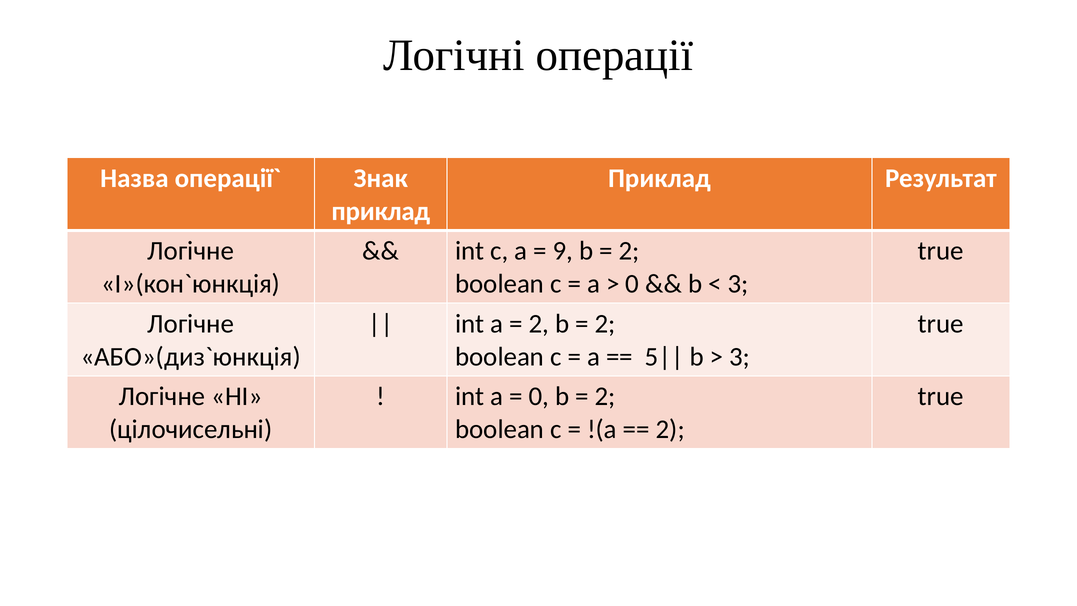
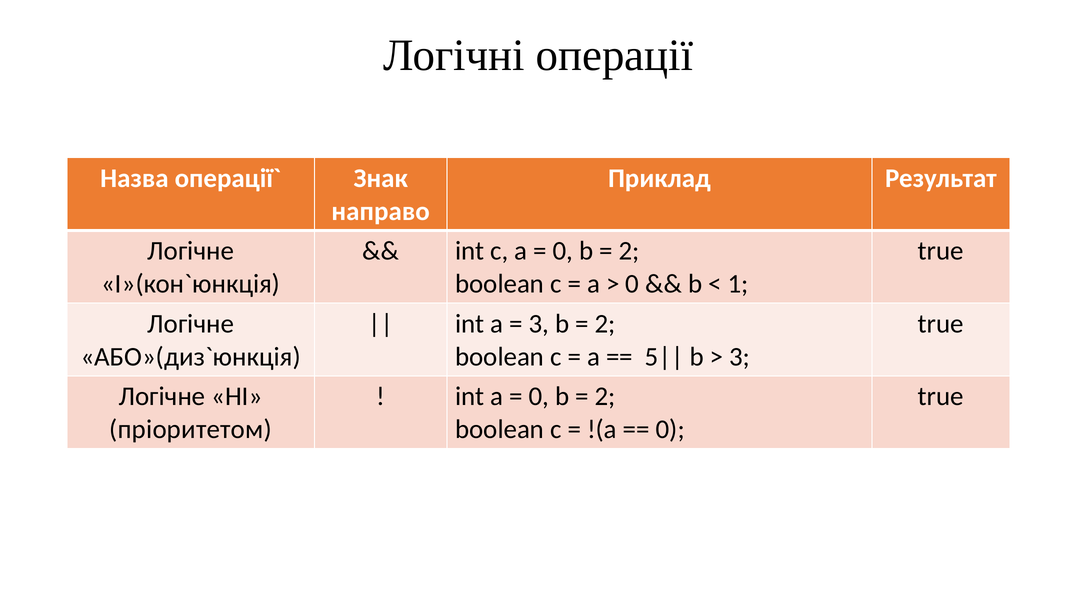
приклад: приклад -> направо (381, 211)
9: 9 -> 0 (563, 251)
3: 3 -> 1 (738, 284)
2: 2 -> 3 (539, 324)
цілочисельні: цілочисельні -> пріоритетом (191, 429)
2: 2 -> 0 (670, 429)
